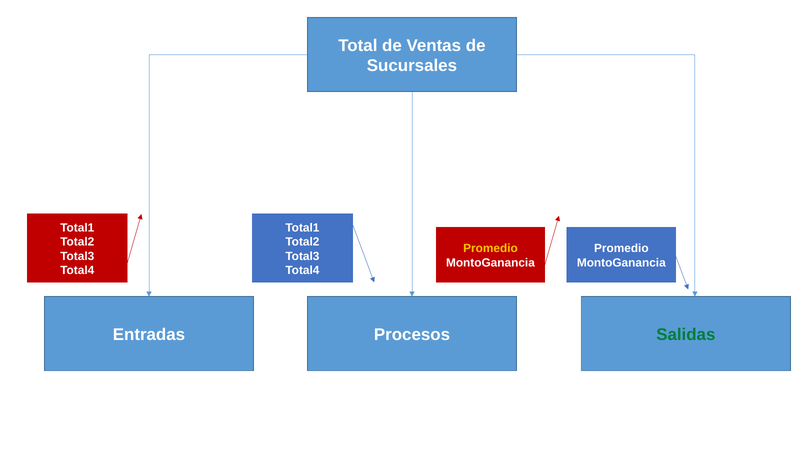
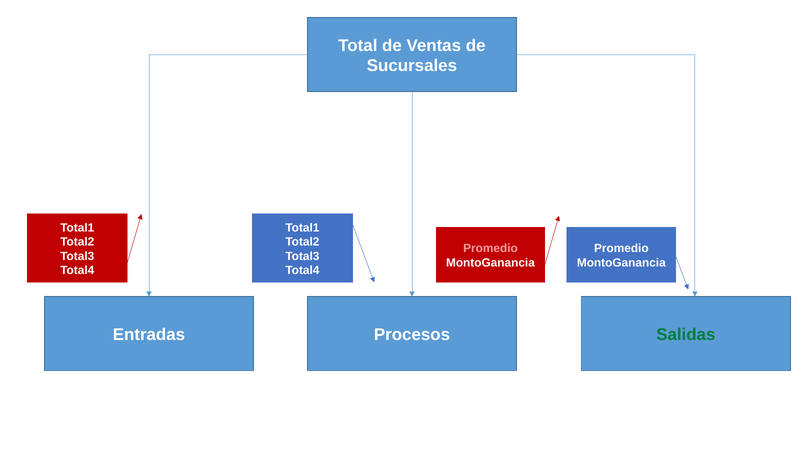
Promedio colour: yellow -> pink (490, 249)
